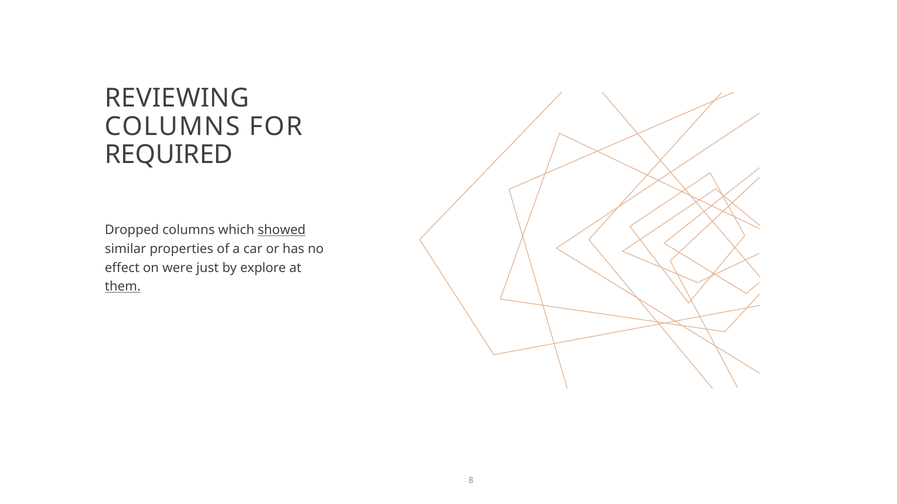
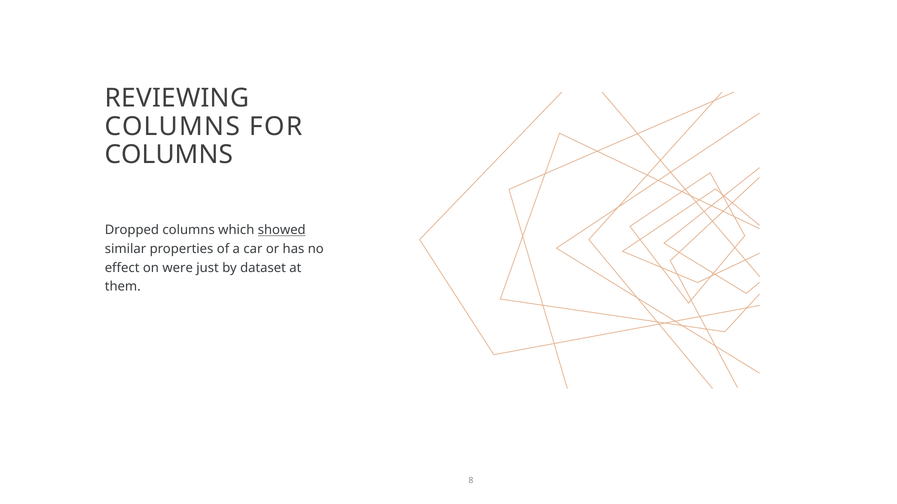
REQUIRED: REQUIRED -> COLUMNS (169, 155)
explore: explore -> dataset (263, 268)
them underline: present -> none (123, 287)
